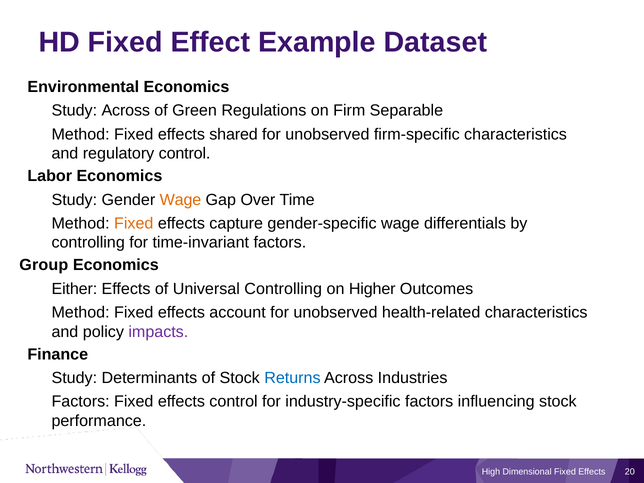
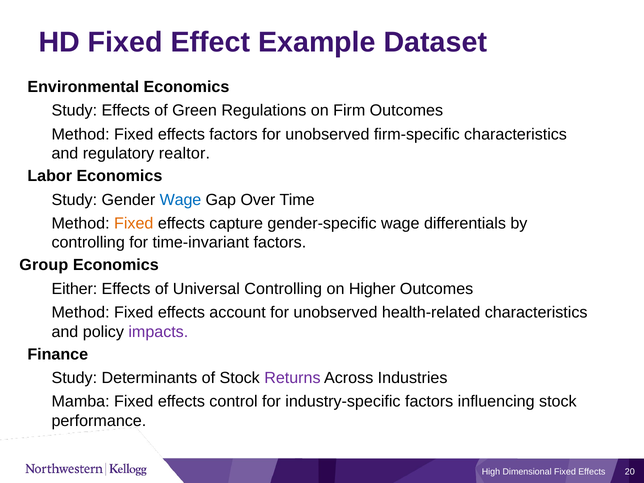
Study Across: Across -> Effects (126, 111)
Firm Separable: Separable -> Outcomes (406, 111)
effects shared: shared -> factors (233, 134)
regulatory control: control -> realtor (184, 154)
Wage colour: orange -> blue (180, 200)
Returns colour: blue -> purple (292, 378)
Factors: Factors -> Mamba (81, 401)
